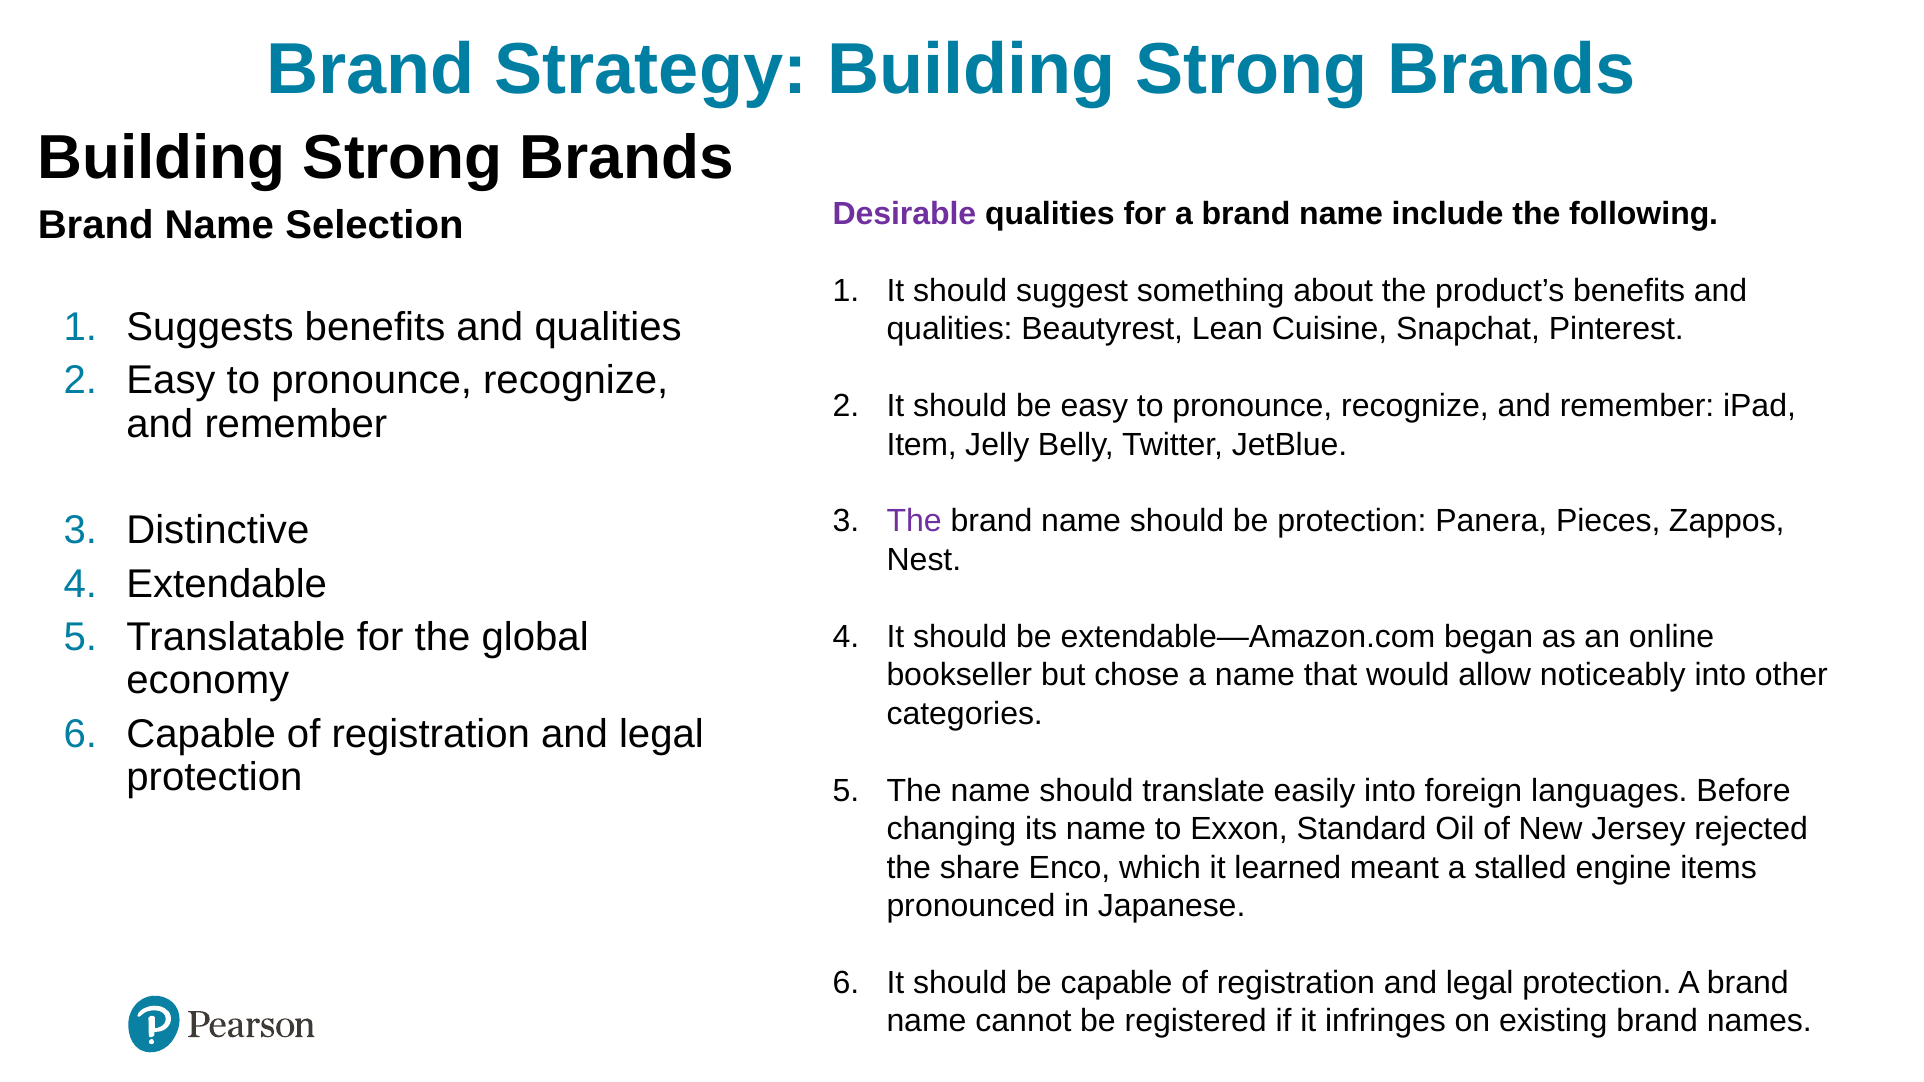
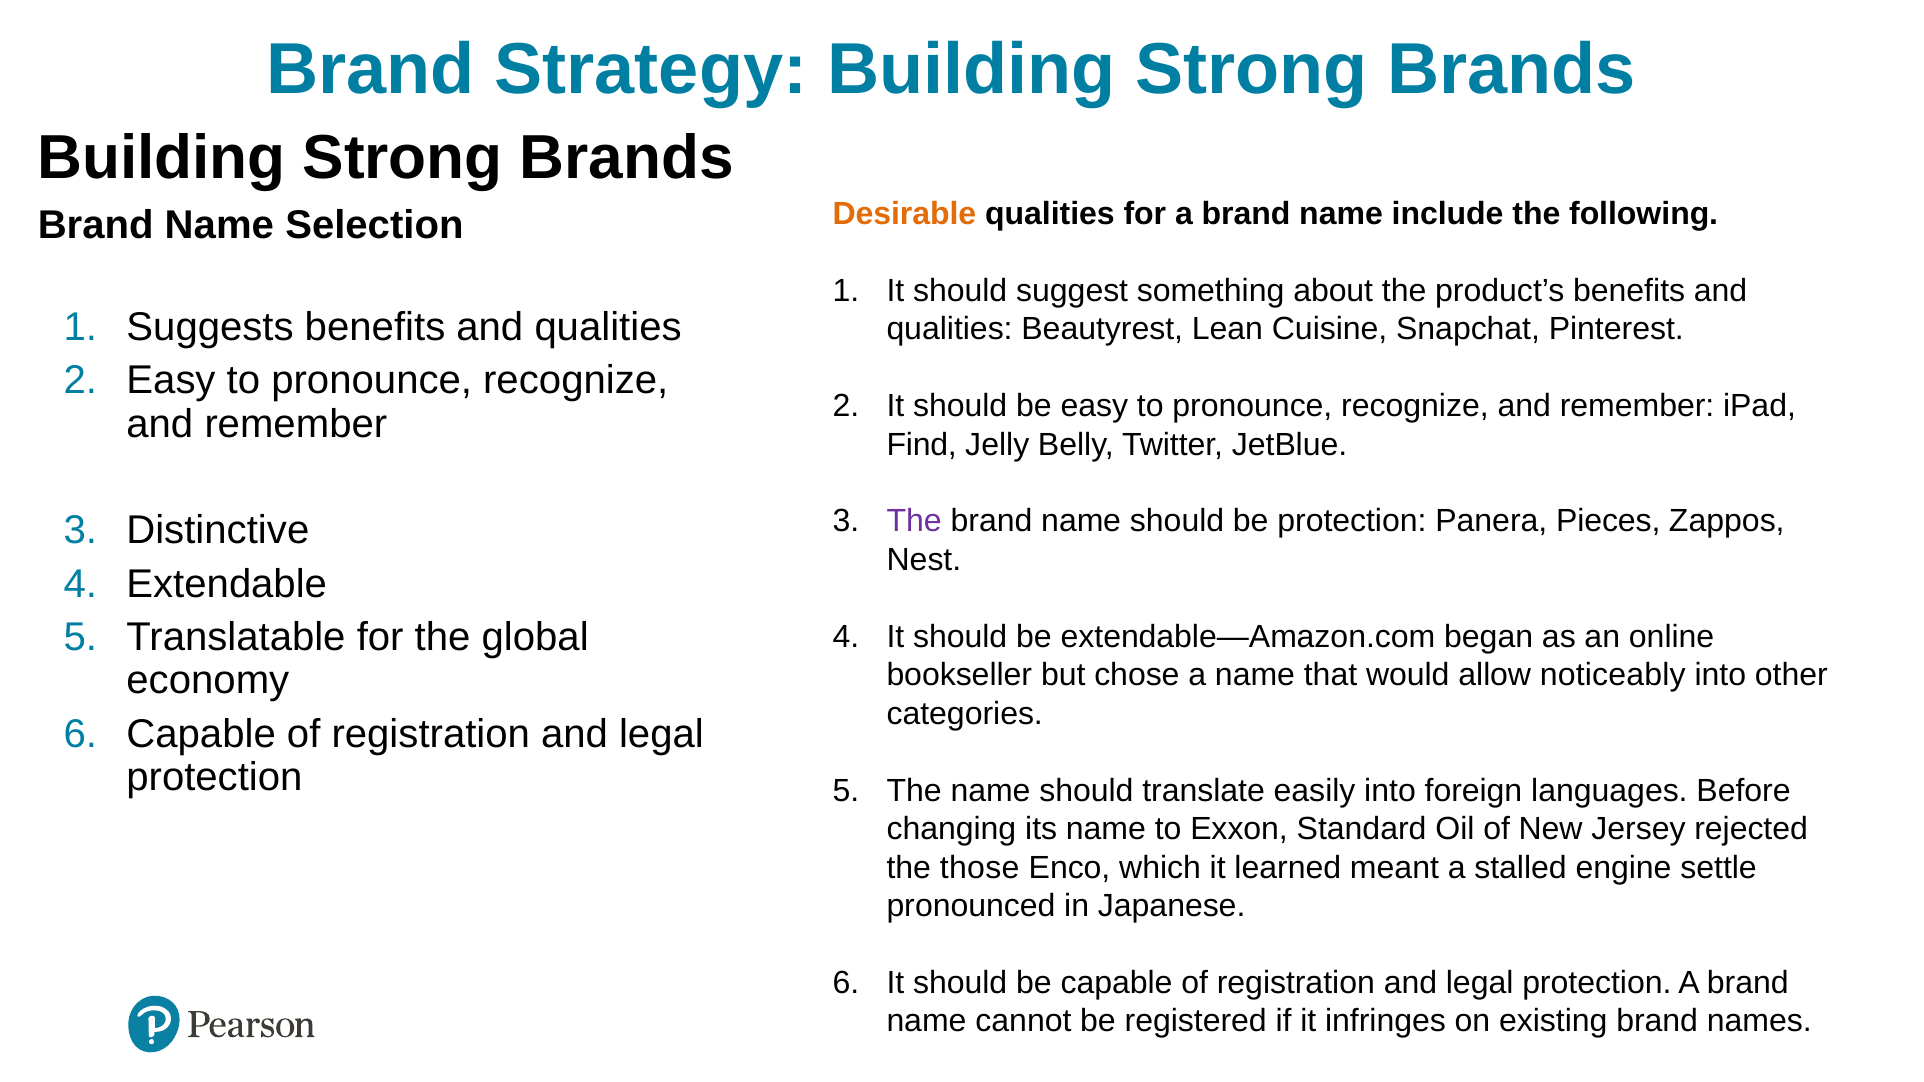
Desirable colour: purple -> orange (904, 214)
Item: Item -> Find (922, 445)
share: share -> those (980, 868)
items: items -> settle (1719, 868)
